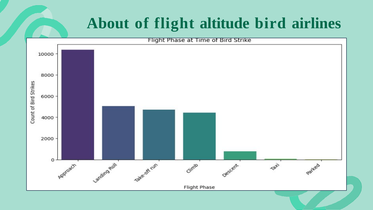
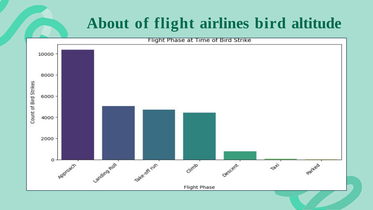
altitude: altitude -> airlines (225, 23)
airlines: airlines -> altitude (317, 23)
